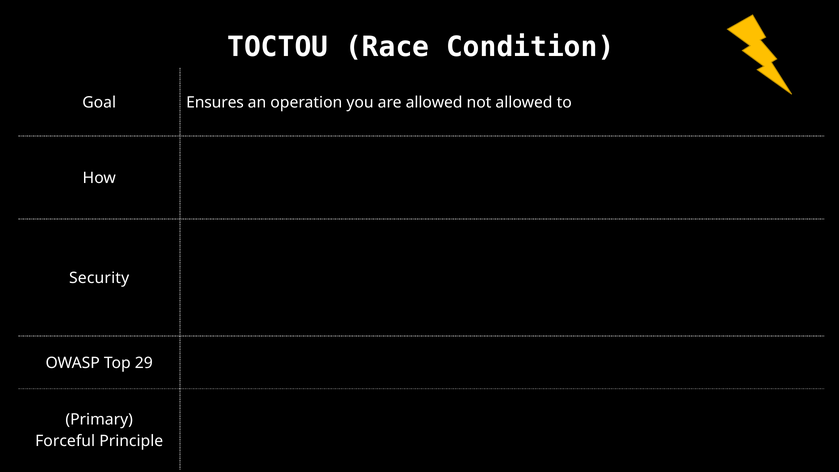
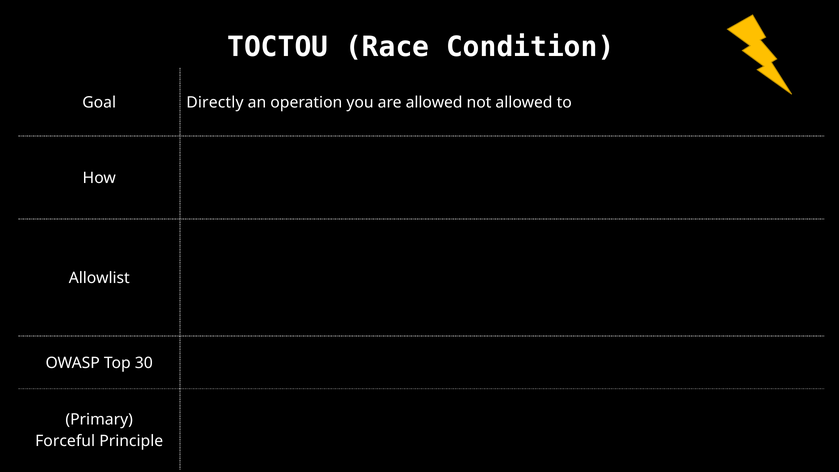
Ensures: Ensures -> Directly (215, 103)
Security: Security -> Allowlist (99, 278)
29: 29 -> 30 (144, 363)
